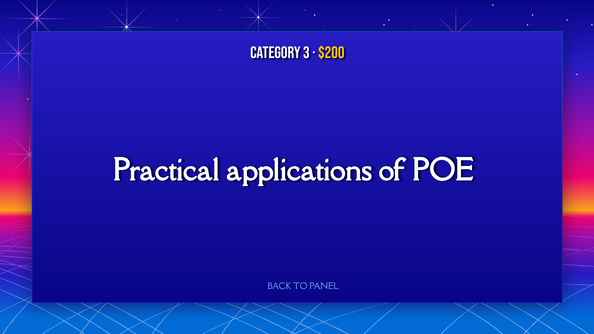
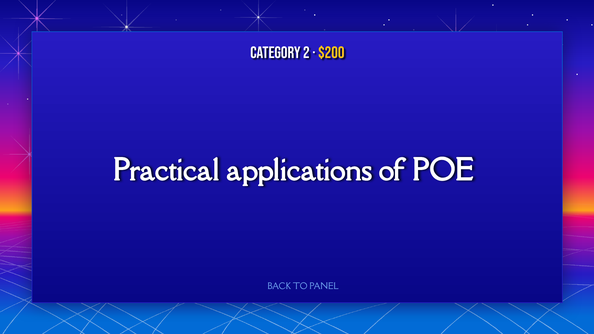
3: 3 -> 2 (306, 53)
